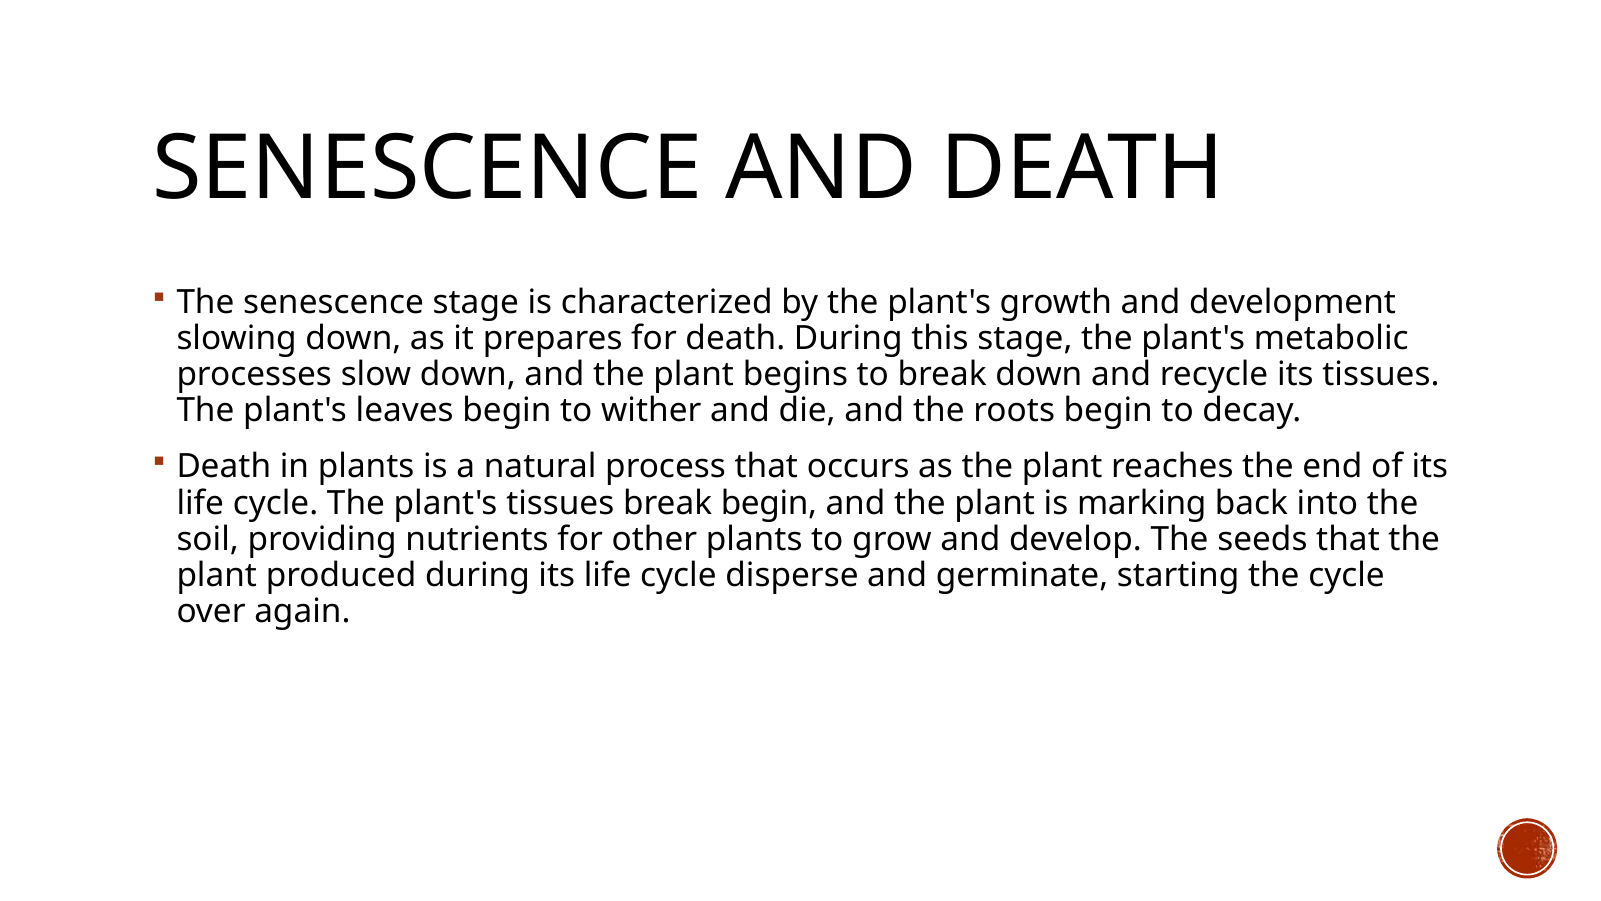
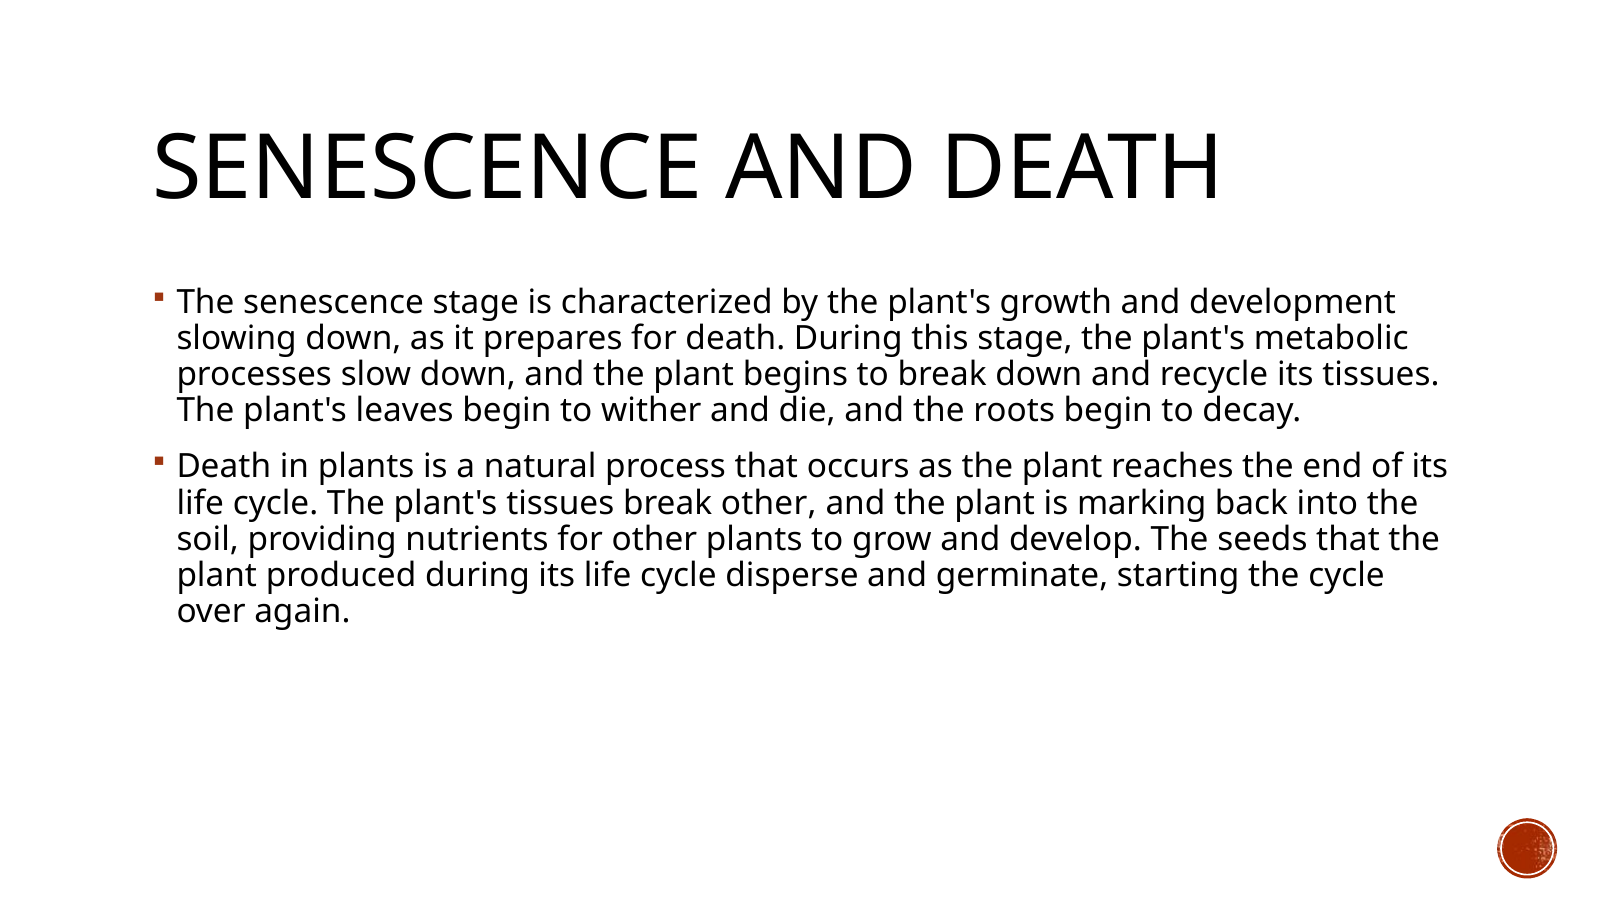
break begin: begin -> other (769, 503)
